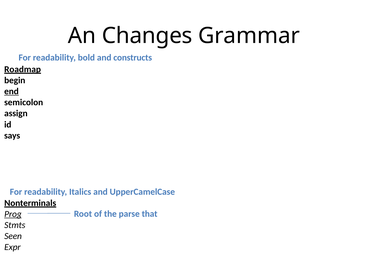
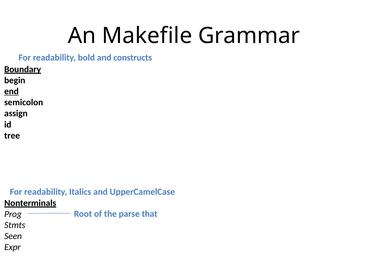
Changes: Changes -> Makefile (147, 36)
Roadmap: Roadmap -> Boundary (23, 69)
says: says -> tree (12, 136)
Prog underline: present -> none (13, 214)
